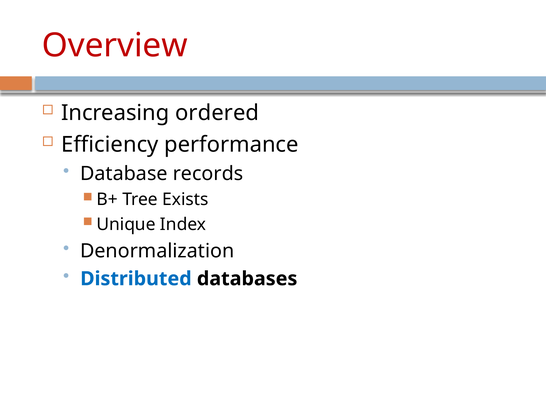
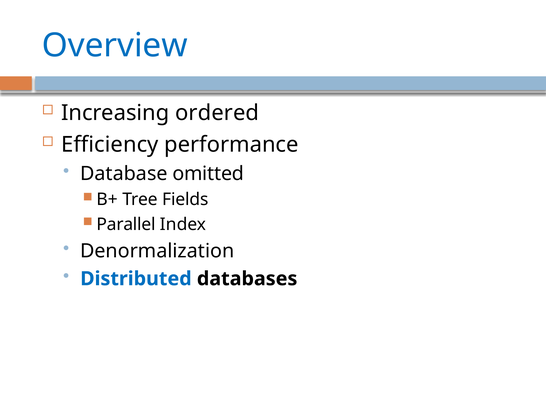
Overview colour: red -> blue (115, 46)
records: records -> omitted (208, 174)
Exists: Exists -> Fields (185, 200)
Unique: Unique -> Parallel (126, 225)
